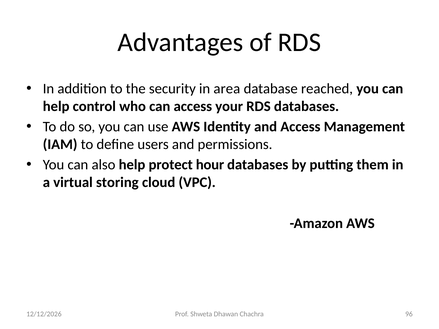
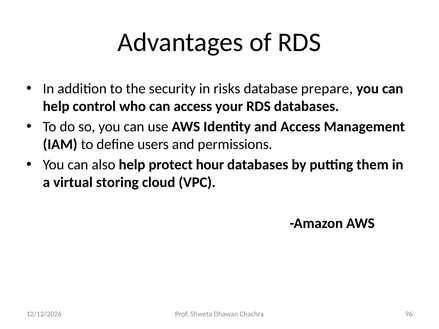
area: area -> risks (227, 89)
reached: reached -> prepare (327, 89)
